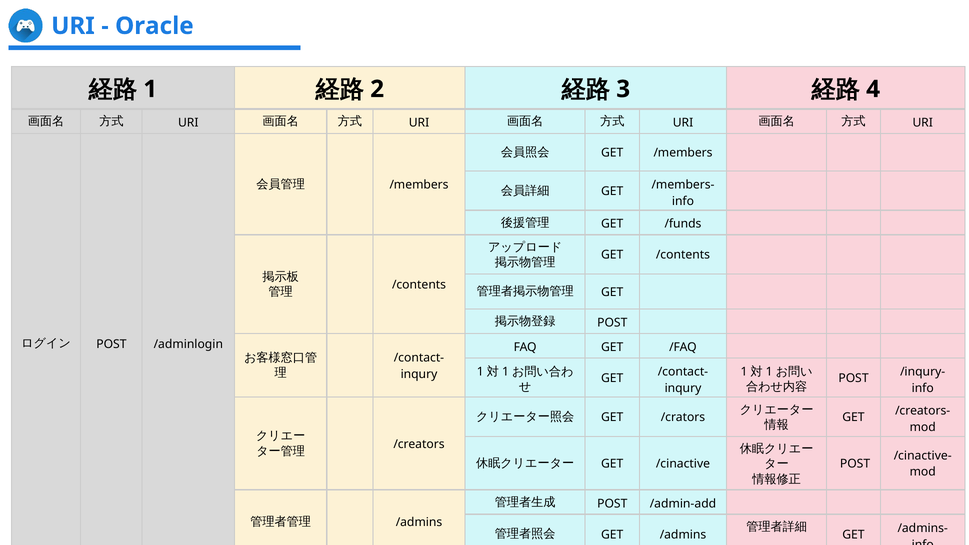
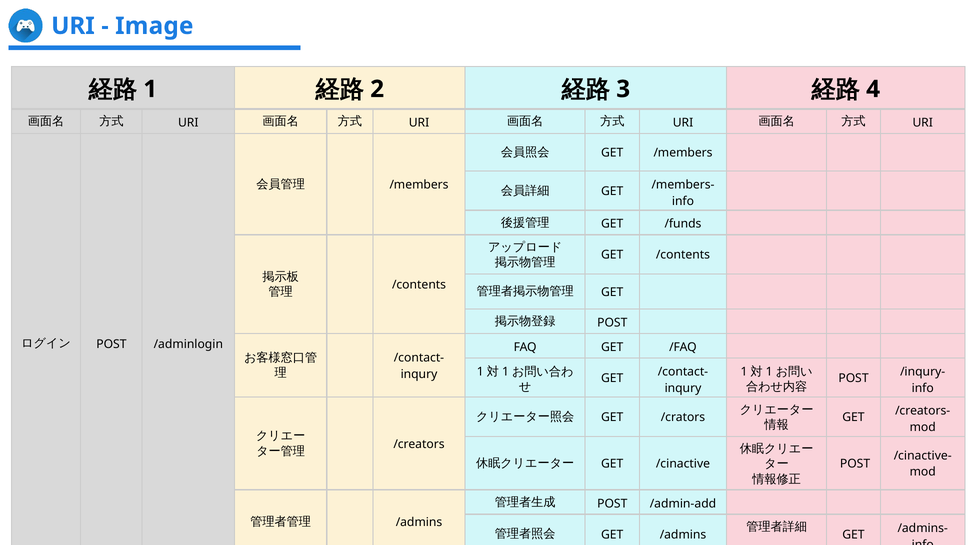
Oracle: Oracle -> Image (154, 26)
